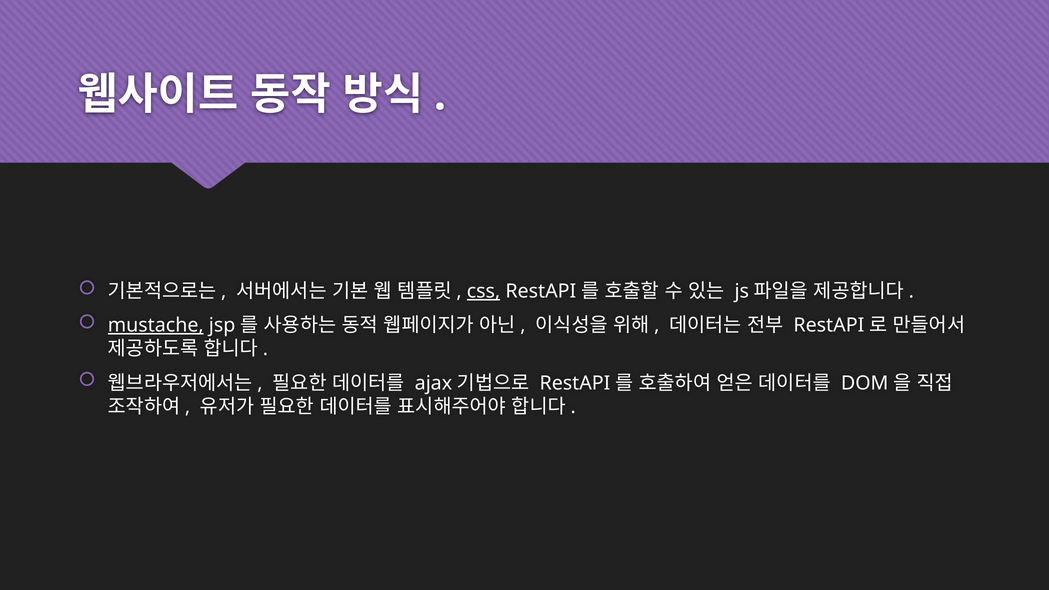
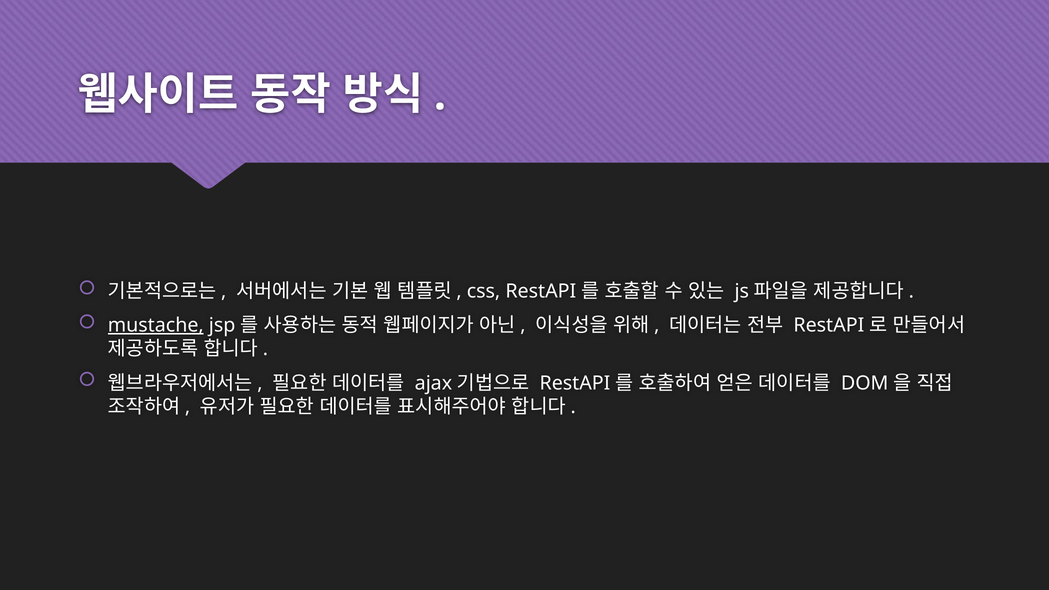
css underline: present -> none (484, 291)
